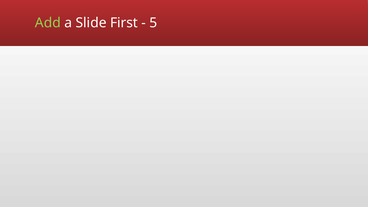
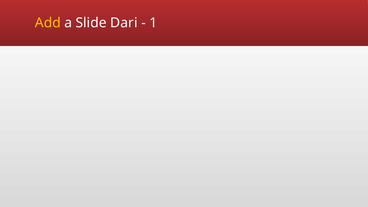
Add colour: light green -> yellow (48, 23)
First: First -> Dari (124, 23)
5: 5 -> 1 (153, 23)
